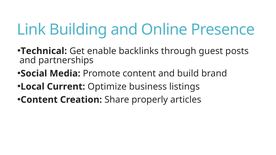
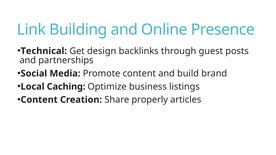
enable: enable -> design (102, 51)
Current: Current -> Caching (66, 87)
